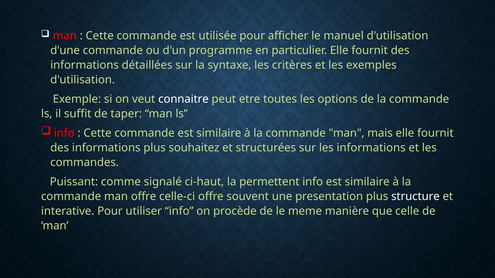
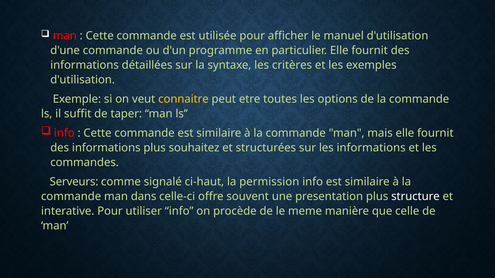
connaitre colour: white -> yellow (183, 99)
Puissant: Puissant -> Serveurs (74, 182)
permettent: permettent -> permission (269, 182)
man offre: offre -> dans (144, 197)
